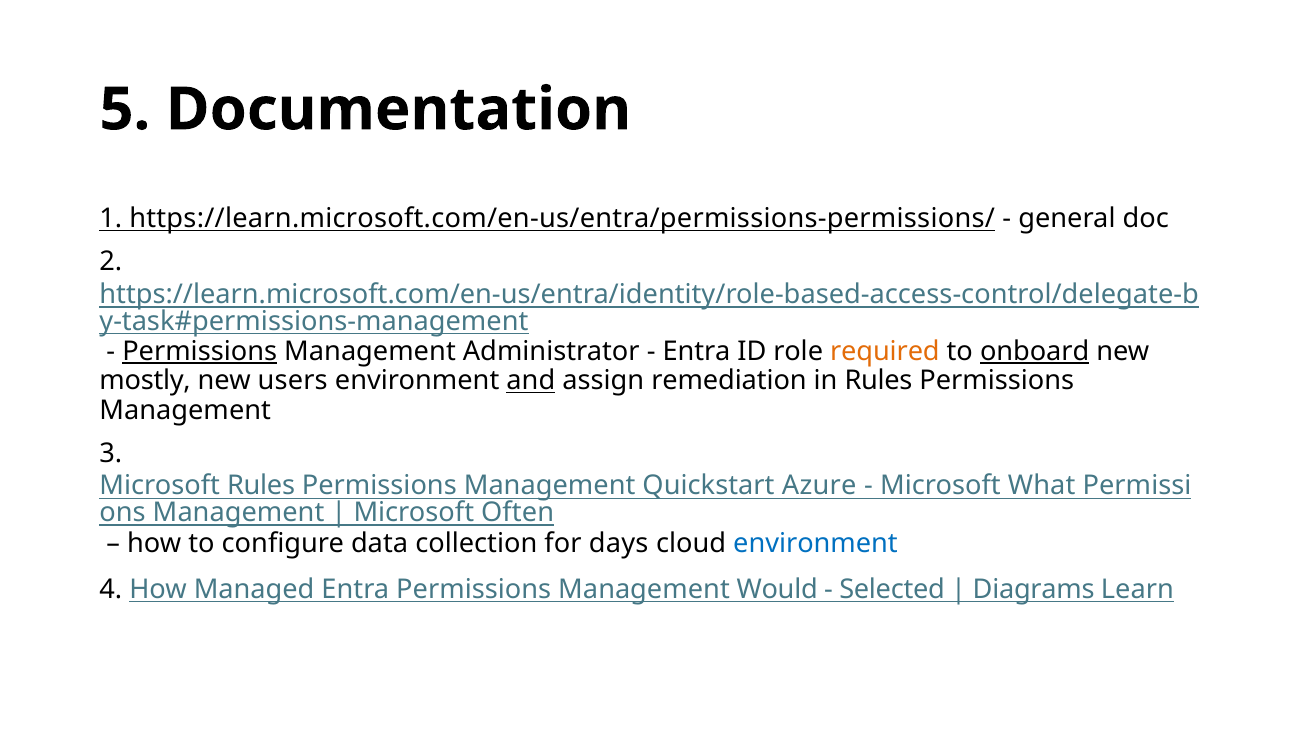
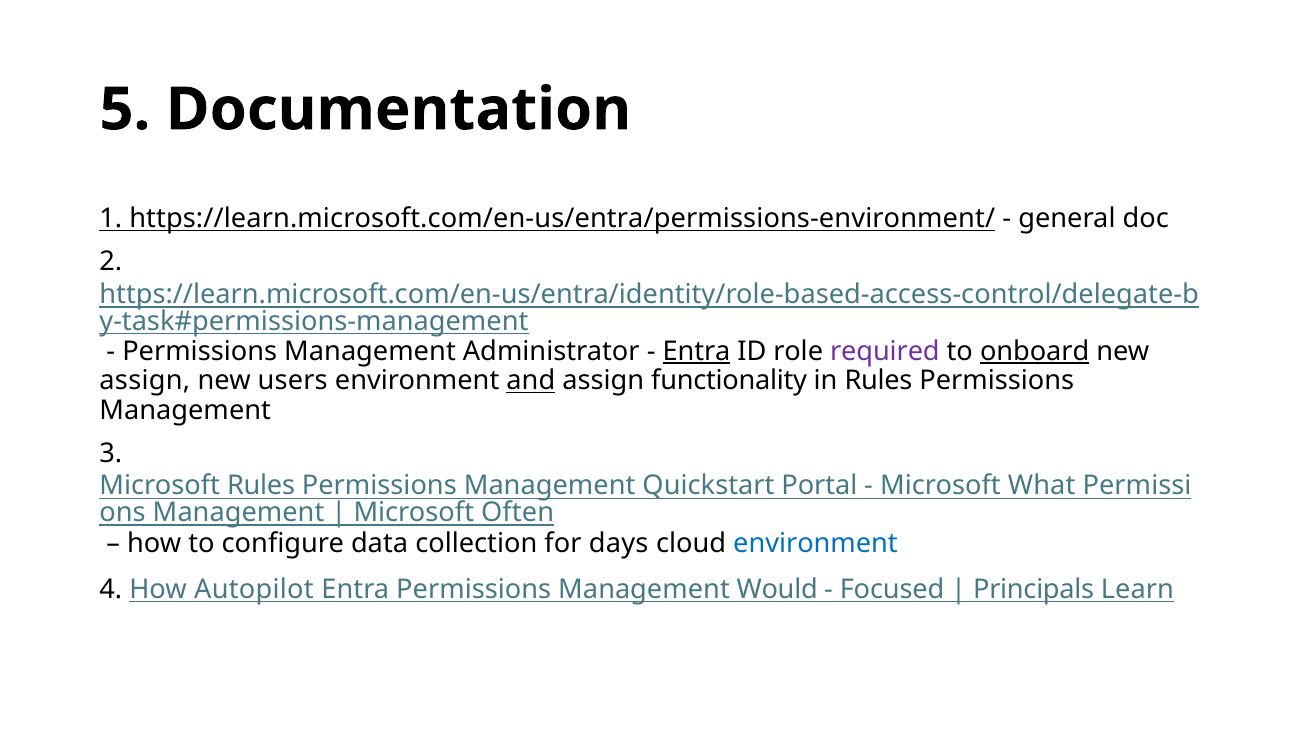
https://learn.microsoft.com/en-us/entra/permissions-permissions/: https://learn.microsoft.com/en-us/entra/permissions-permissions/ -> https://learn.microsoft.com/en-us/entra/permissions-environment/ (562, 218)
Permissions underline: present -> none (200, 351)
Entra underline: none -> present (696, 351)
required colour: orange -> purple (885, 351)
mostly: mostly -> assign (145, 381)
remediation: remediation -> functionality (729, 381)
Azure: Azure -> Portal (819, 486)
Managed: Managed -> Autopilot (254, 589)
Selected: Selected -> Focused (892, 589)
Diagrams: Diagrams -> Principals (1034, 589)
